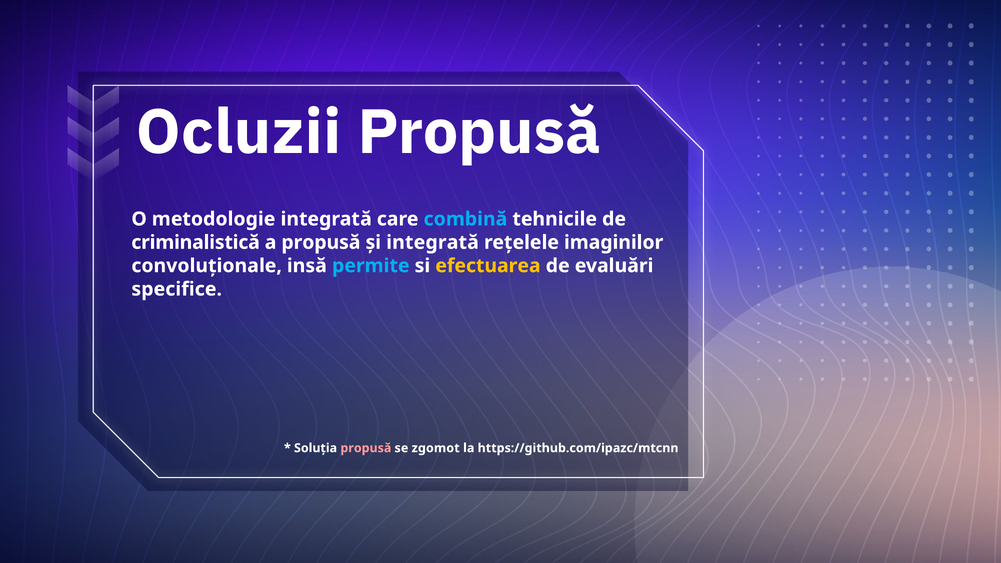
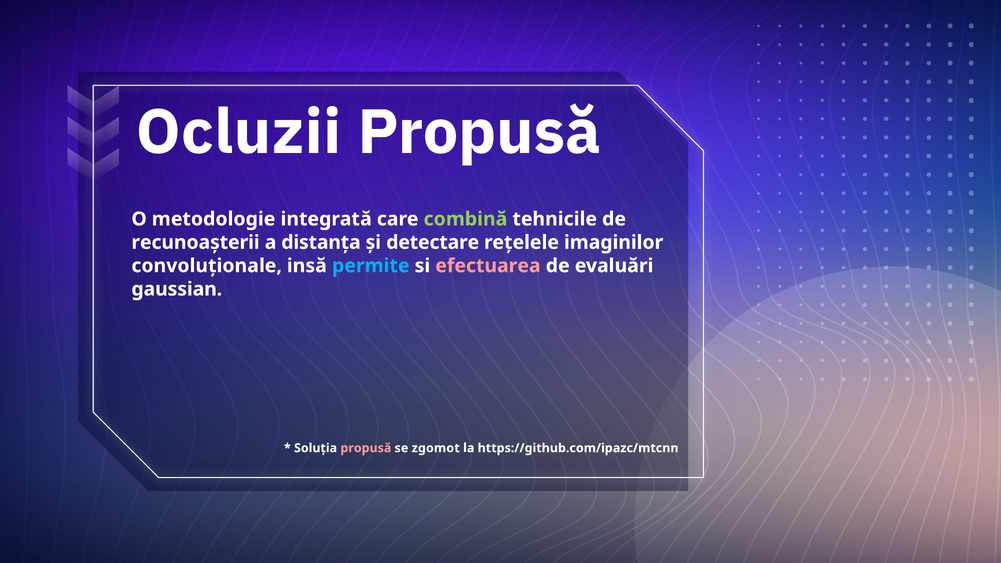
combină colour: light blue -> light green (465, 219)
criminalistică: criminalistică -> recunoașterii (196, 242)
a propusă: propusă -> distanța (321, 242)
și integrată: integrată -> detectare (433, 242)
efectuarea colour: yellow -> pink (488, 266)
specifice: specifice -> gaussian (177, 289)
